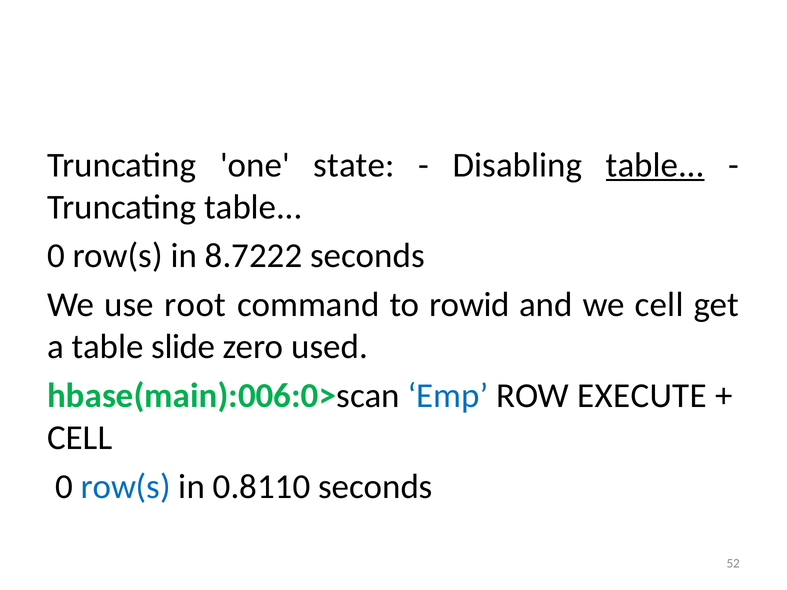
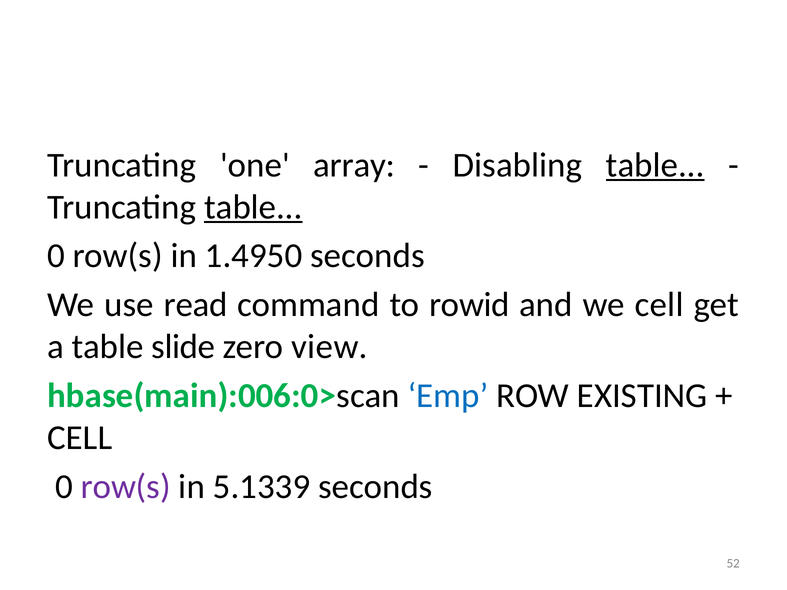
state: state -> array (354, 165)
table underline: none -> present (253, 207)
8.7222: 8.7222 -> 1.4950 (254, 256)
root: root -> read (196, 305)
used: used -> view (330, 347)
EXECUTE: EXECUTE -> EXISTING (642, 396)
row(s colour: blue -> purple (126, 487)
0.8110: 0.8110 -> 5.1339 (262, 487)
